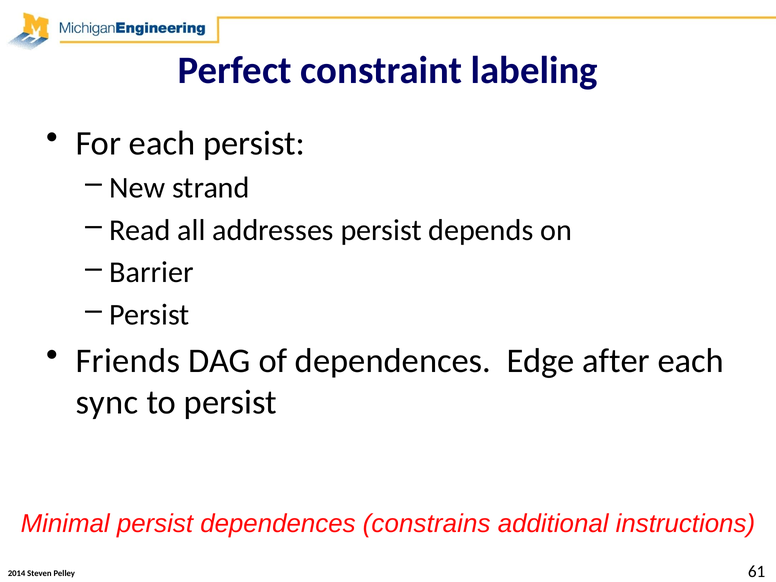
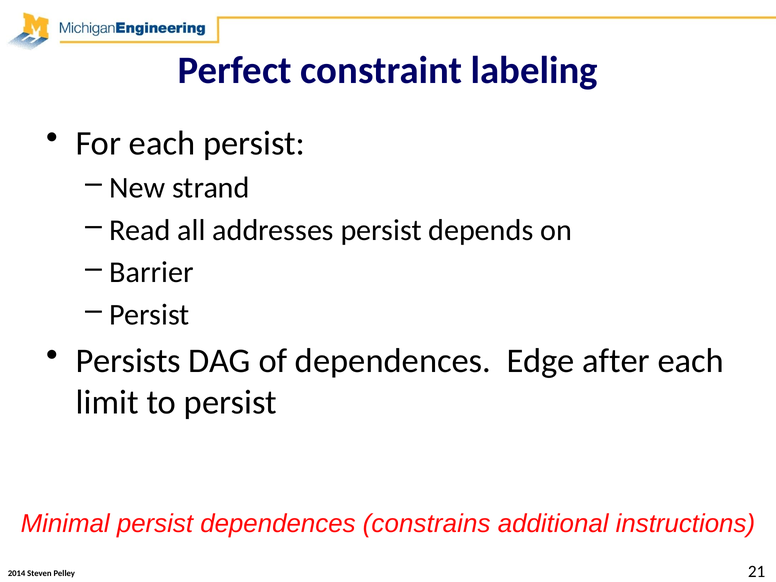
Friends: Friends -> Persists (128, 361)
sync: sync -> limit (107, 402)
61: 61 -> 21 (757, 571)
